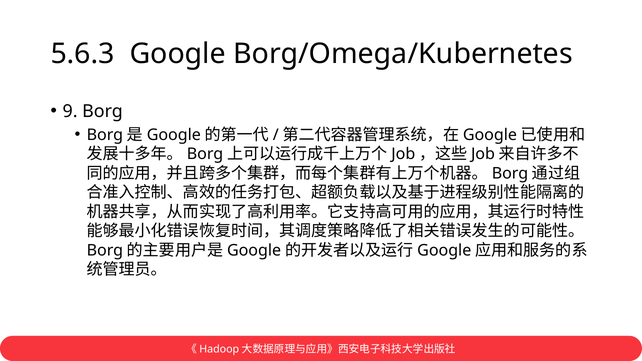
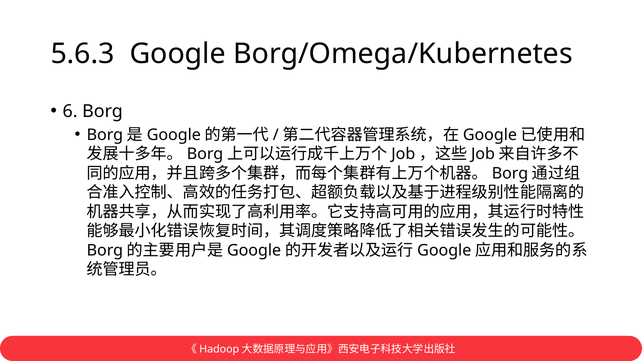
9: 9 -> 6 (70, 111)
